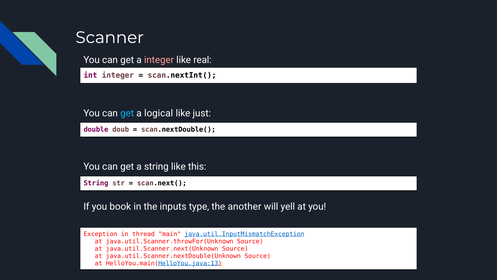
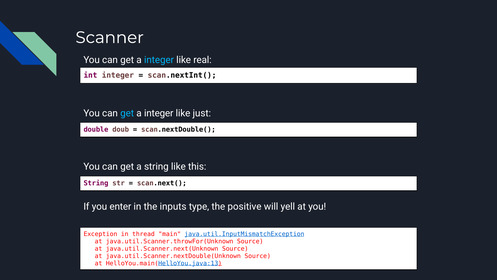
integer colour: pink -> light blue (159, 60)
logical: logical -> integer (159, 113)
book: book -> enter (120, 206)
another: another -> positive (245, 206)
